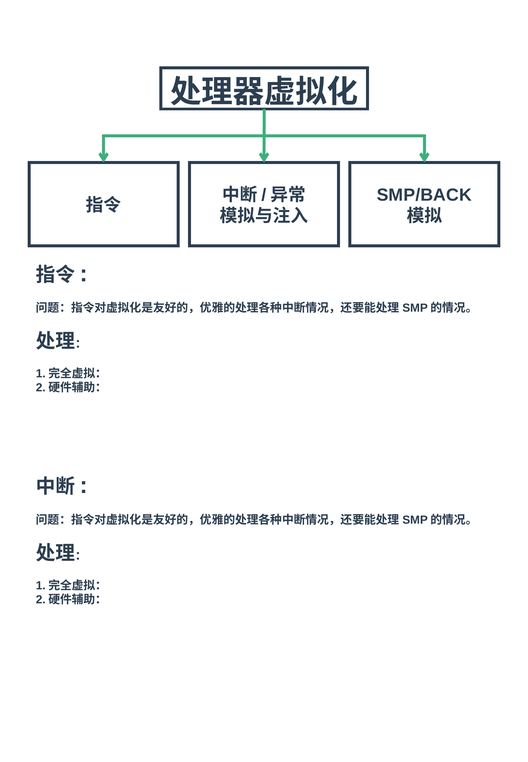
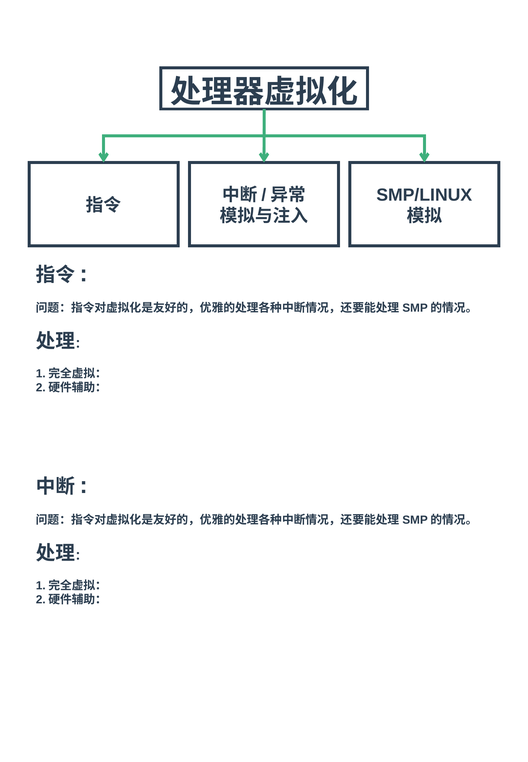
SMP/BACK: SMP/BACK -> SMP/LINUX (424, 195)
